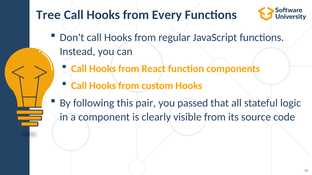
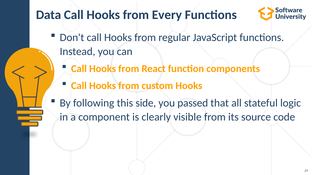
Tree: Tree -> Data (49, 15)
pair: pair -> side (146, 103)
